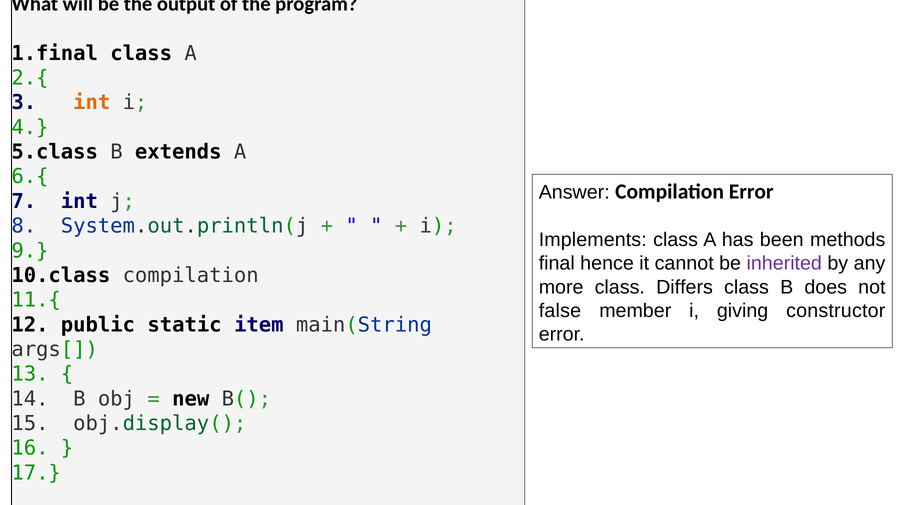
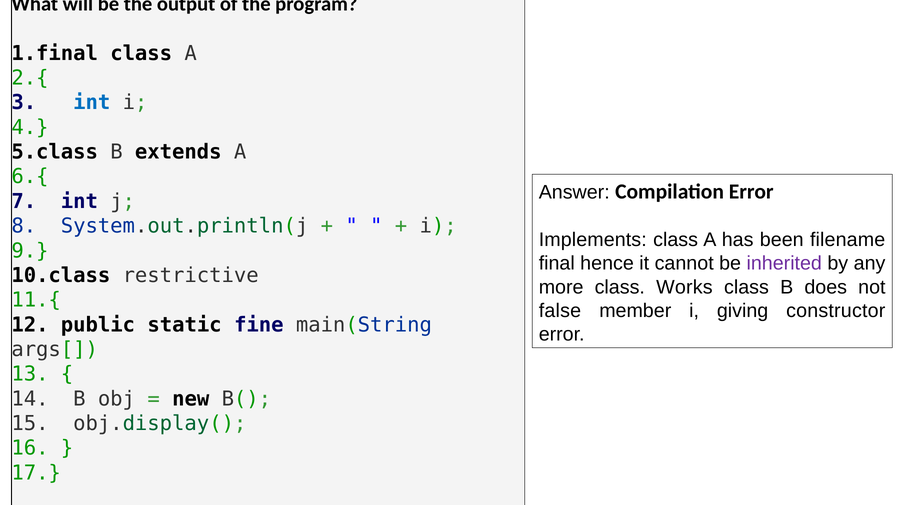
int colour: orange -> blue (92, 103)
methods: methods -> filename (848, 240)
compilation: compilation -> restrictive (191, 276)
Differs: Differs -> Works (684, 287)
item: item -> fine (259, 325)
